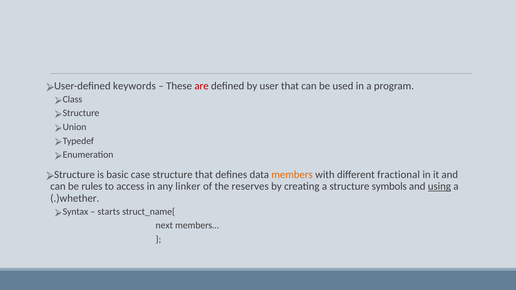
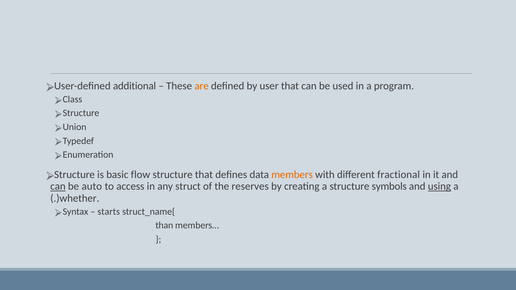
keywords: keywords -> additional (135, 86)
are colour: red -> orange (202, 86)
case: case -> flow (140, 175)
can underline: none -> present (58, 187)
rules: rules -> auto (92, 187)
linker: linker -> struct (188, 187)
next: next -> than (164, 226)
